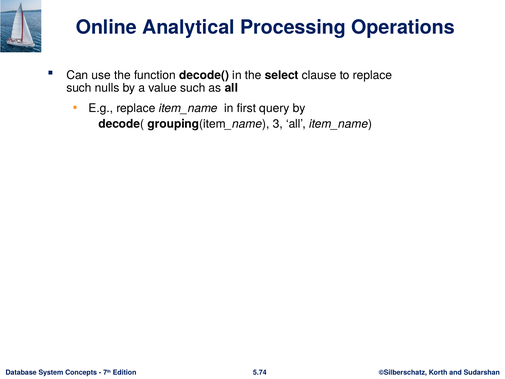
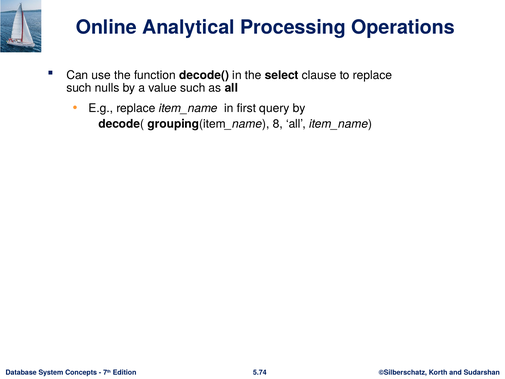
3: 3 -> 8 (278, 124)
